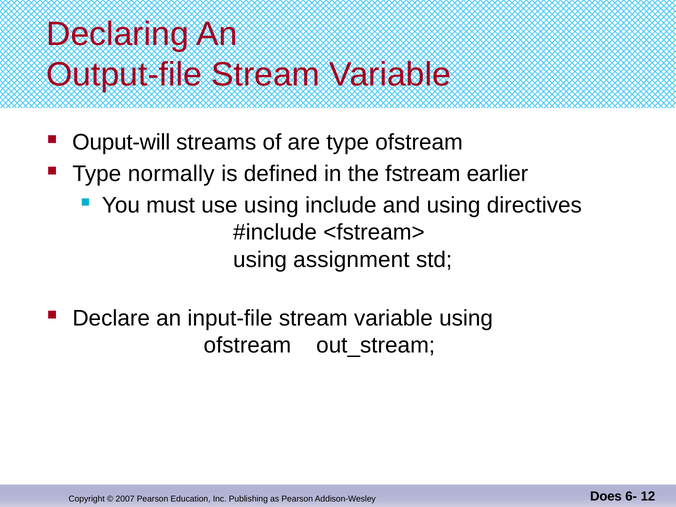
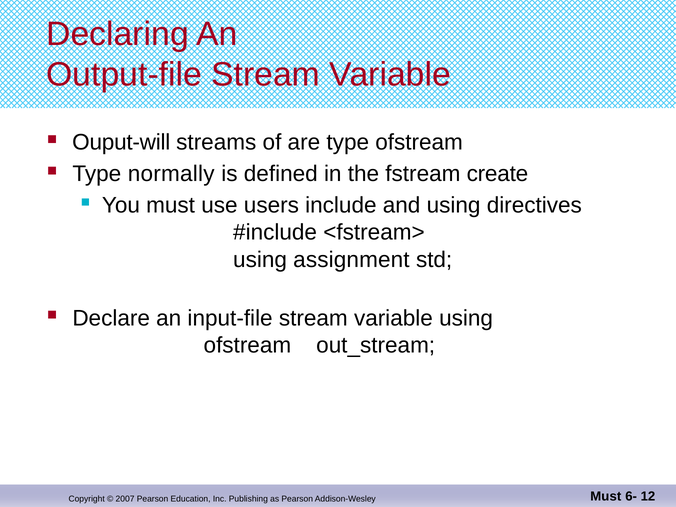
earlier: earlier -> create (497, 174)
use using: using -> users (271, 206)
Does: Does -> Must (606, 497)
